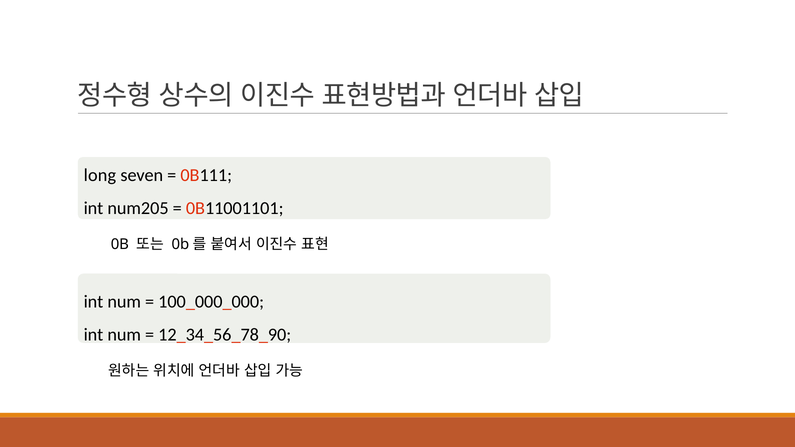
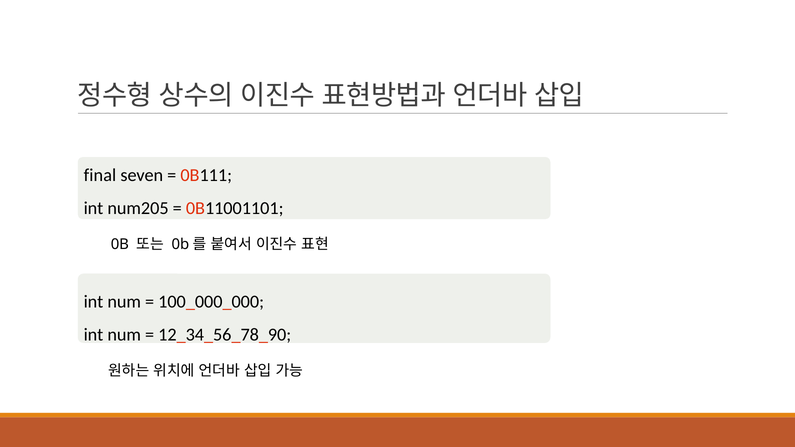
long: long -> final (100, 175)
